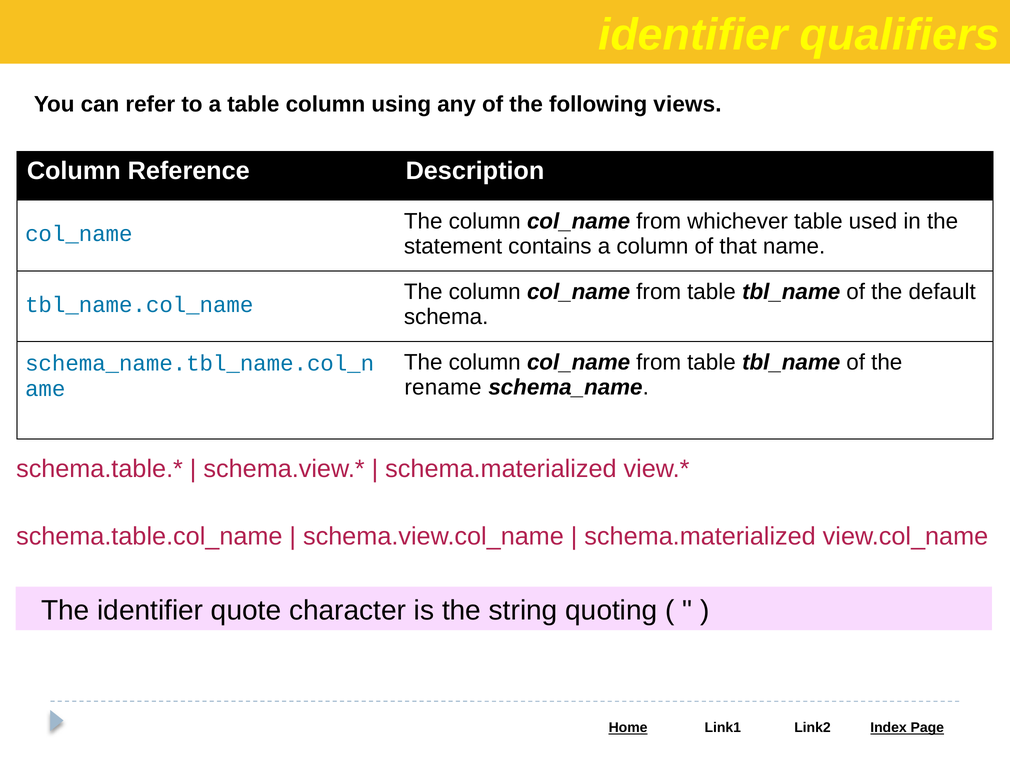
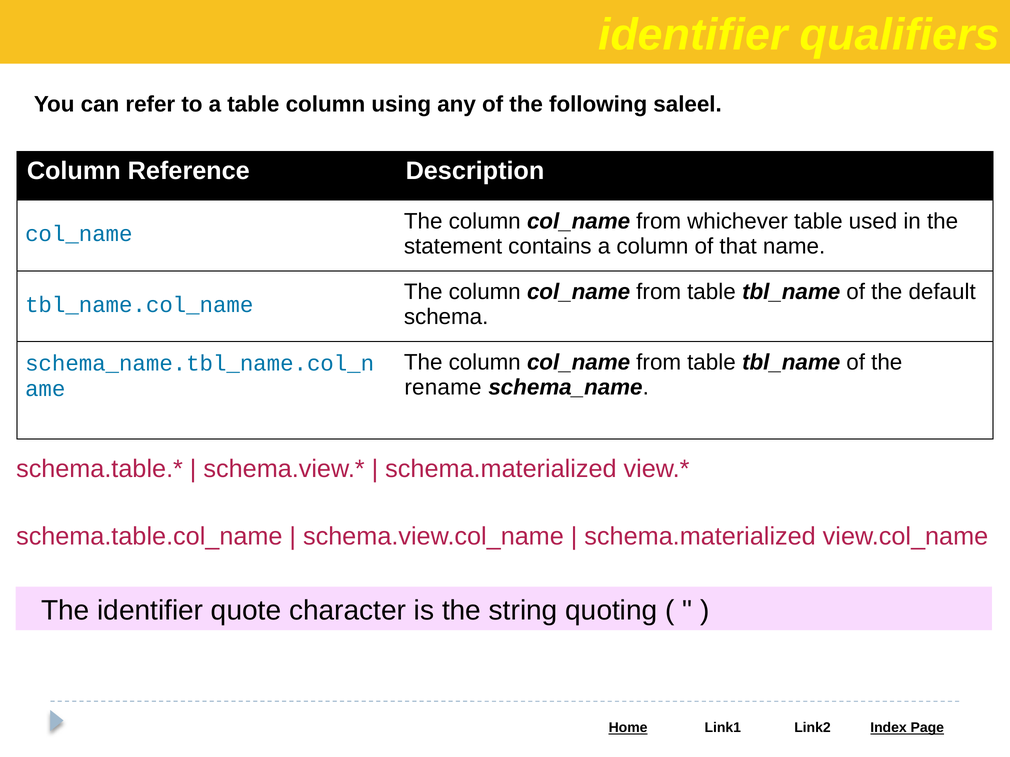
views: views -> saleel (688, 104)
